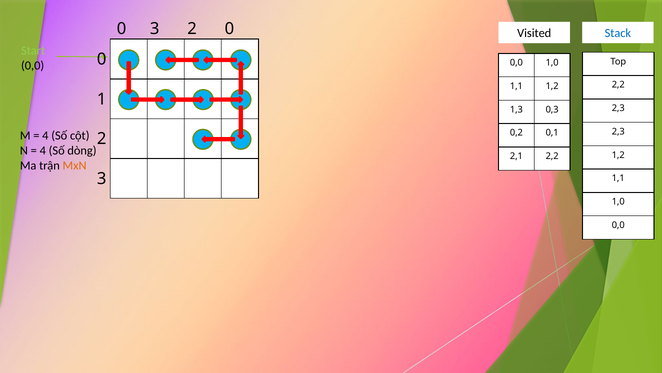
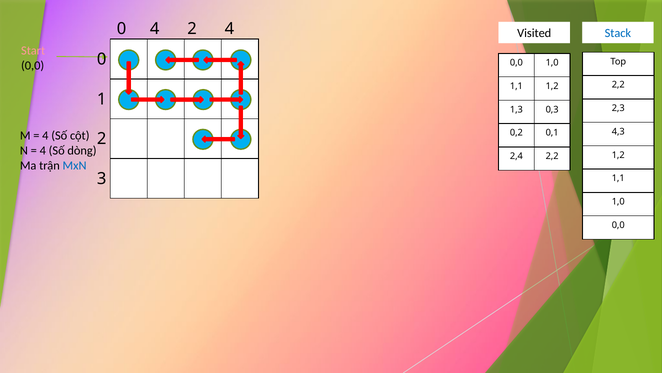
0 3: 3 -> 4 (155, 29)
2 0: 0 -> 4 (229, 29)
Start colour: light green -> pink (33, 50)
2,3: 2,3 -> 4,3 (618, 131)
2,1: 2,1 -> 2,4 (516, 156)
MxN colour: orange -> blue (75, 165)
